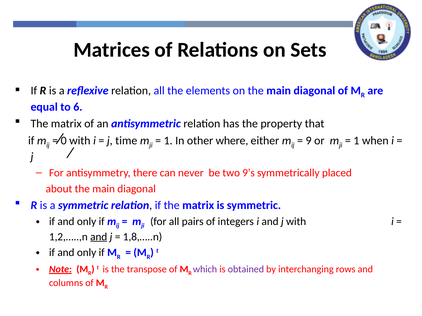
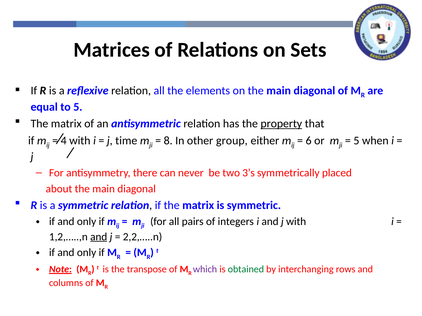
to 6: 6 -> 5 (78, 107)
property underline: none -> present (281, 124)
0: 0 -> 4 (64, 141)
1: 1 -> 8 (168, 141)
where: where -> group (232, 141)
9: 9 -> 6 (309, 141)
1: 1 -> 5 (356, 141)
9’s: 9’s -> 3’s (249, 173)
1,8,…..n: 1,8,…..n -> 2,2,…..n (143, 237)
obtained colour: purple -> green (246, 270)
